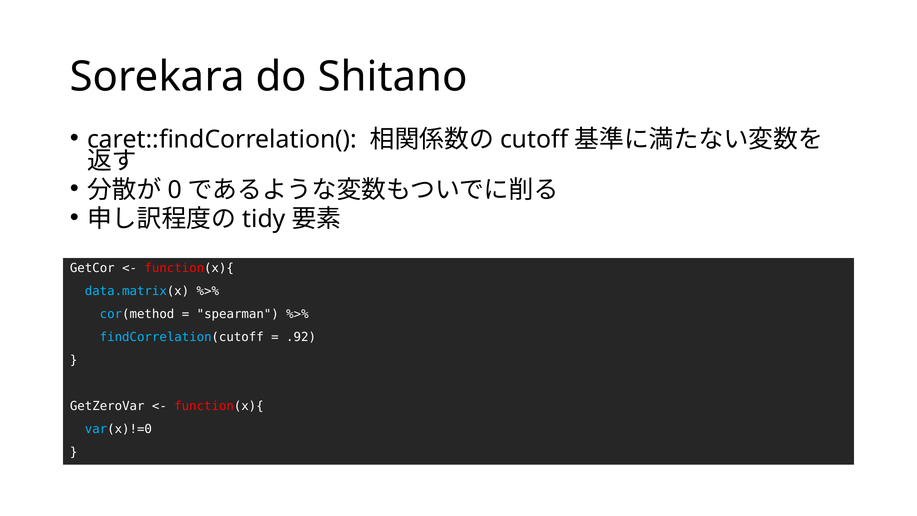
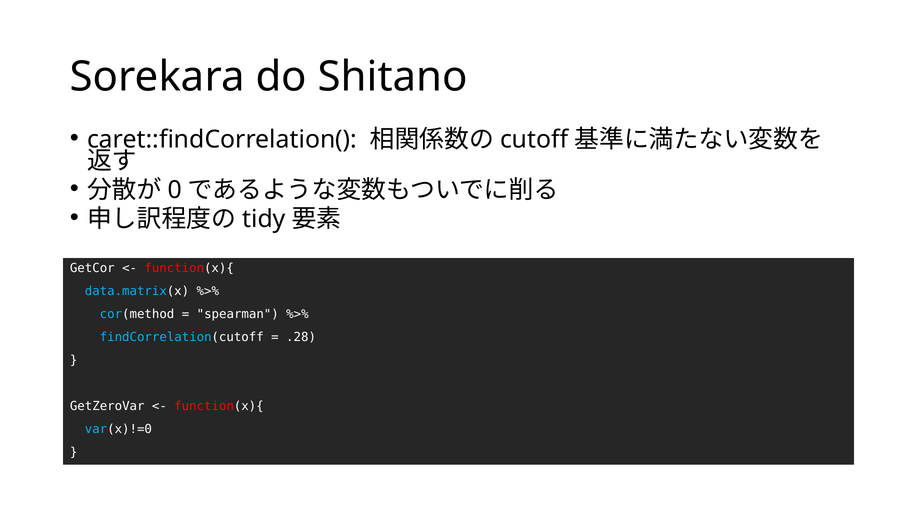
.92: .92 -> .28 (301, 337)
